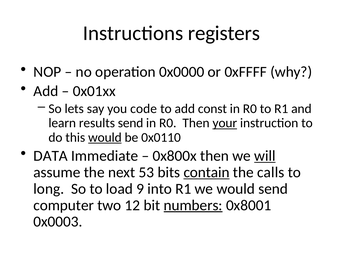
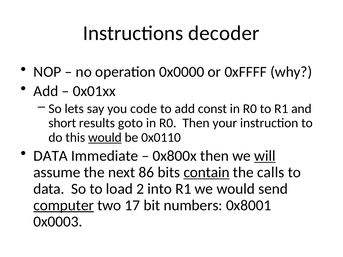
registers: registers -> decoder (224, 33)
learn: learn -> short (62, 123)
results send: send -> goto (130, 123)
your underline: present -> none (225, 123)
53: 53 -> 86 (146, 172)
long: long -> data (49, 189)
9: 9 -> 2 (140, 189)
computer underline: none -> present (64, 205)
12: 12 -> 17 (132, 205)
numbers underline: present -> none (193, 205)
